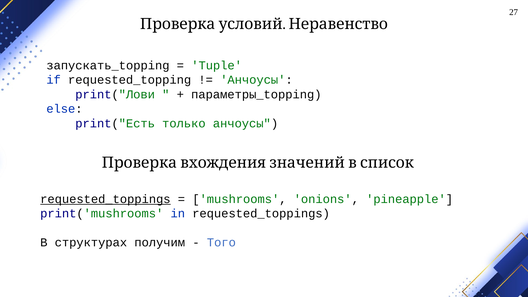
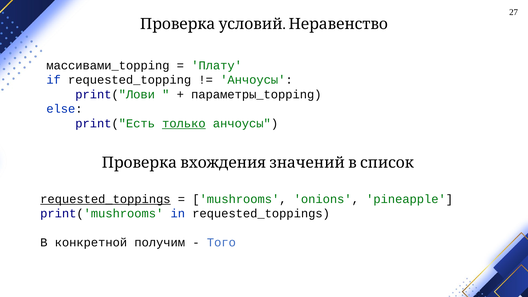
запускать_topping: запускать_topping -> массивами_topping (108, 65)
Tuple: Tuple -> Плату (217, 65)
только underline: none -> present (184, 123)
структурах: структурах -> конкретной (91, 243)
